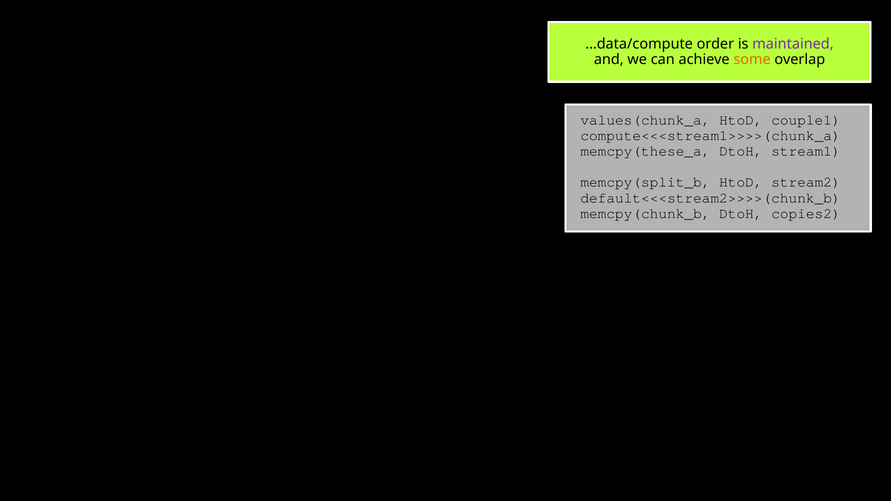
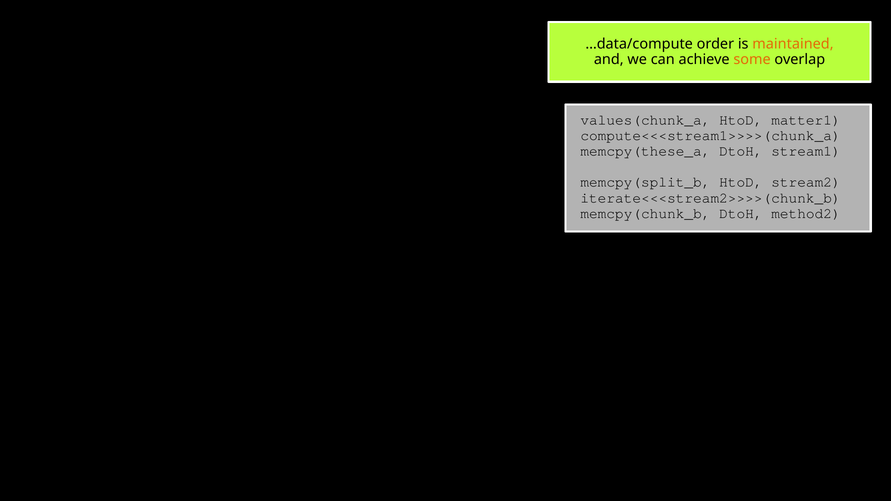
maintained colour: purple -> orange (793, 44)
couple1: couple1 -> matter1 (806, 120)
default<<<stream2>>>>(chunk_b: default<<<stream2>>>>(chunk_b -> iterate<<<stream2>>>>(chunk_b (710, 198)
copies2: copies2 -> method2 (806, 213)
